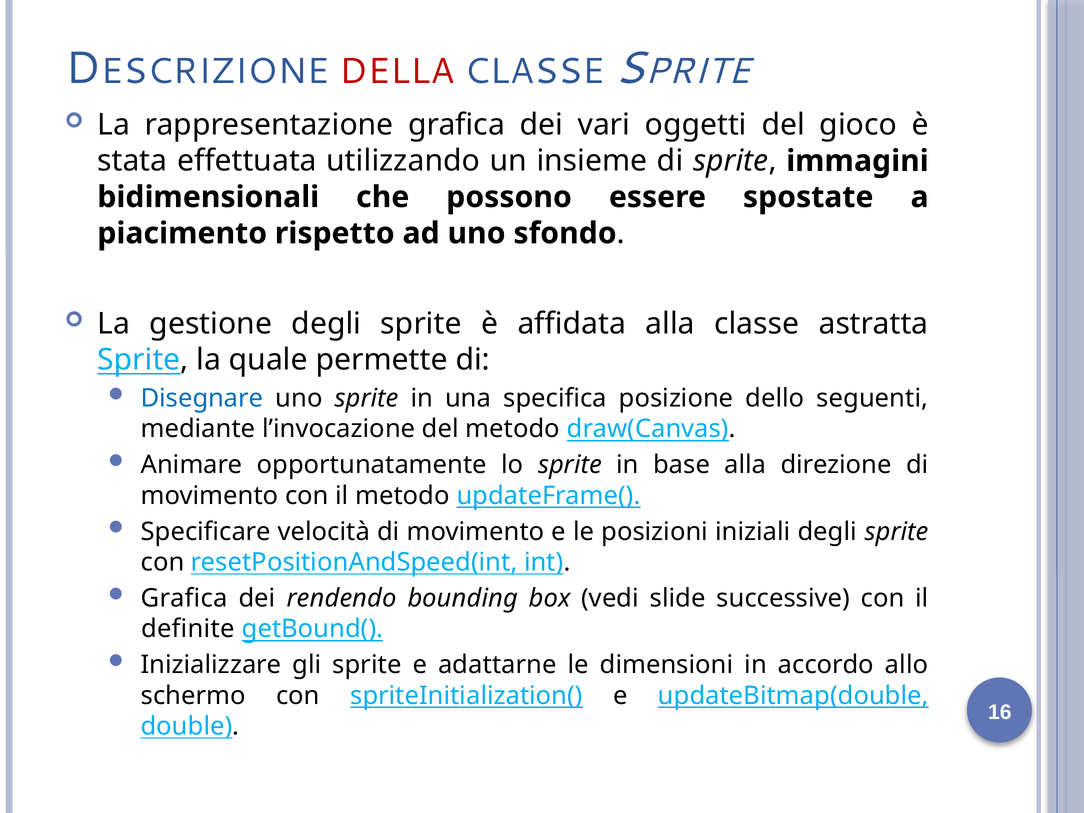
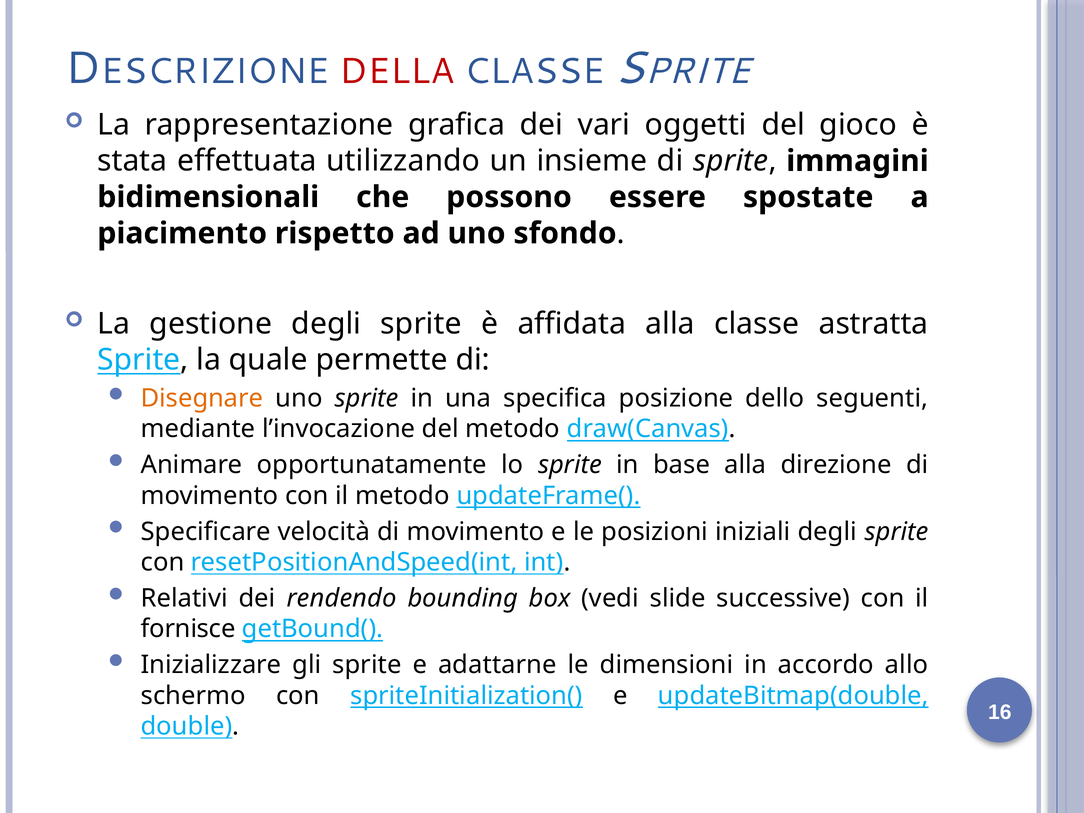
Disegnare colour: blue -> orange (202, 398)
Grafica: Grafica -> Relativi (184, 598)
definite: definite -> fornisce (188, 629)
